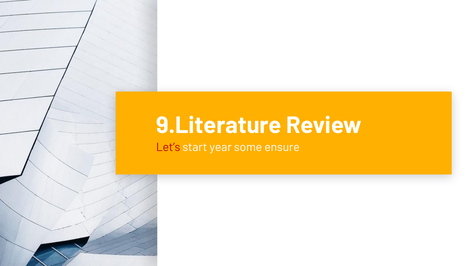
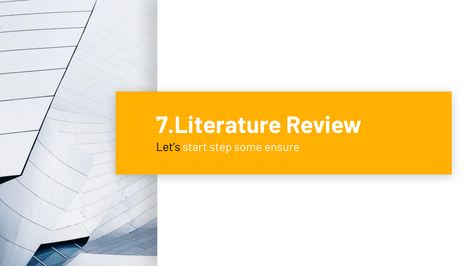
9.Literature: 9.Literature -> 7.Literature (219, 125)
Let’s colour: red -> black (168, 147)
year: year -> step (221, 147)
